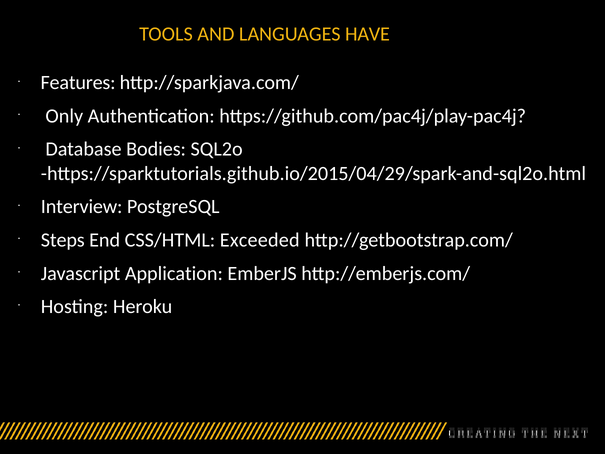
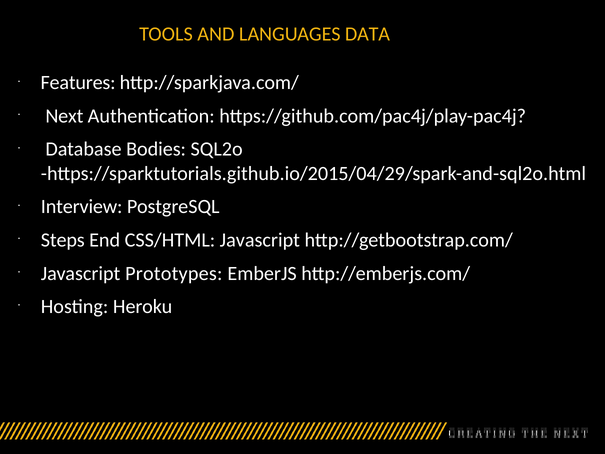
HAVE: HAVE -> DATA (367, 34)
Only: Only -> Next (64, 116)
CSS/HTML Exceeded: Exceeded -> Javascript (260, 240)
Application: Application -> Prototypes (174, 273)
